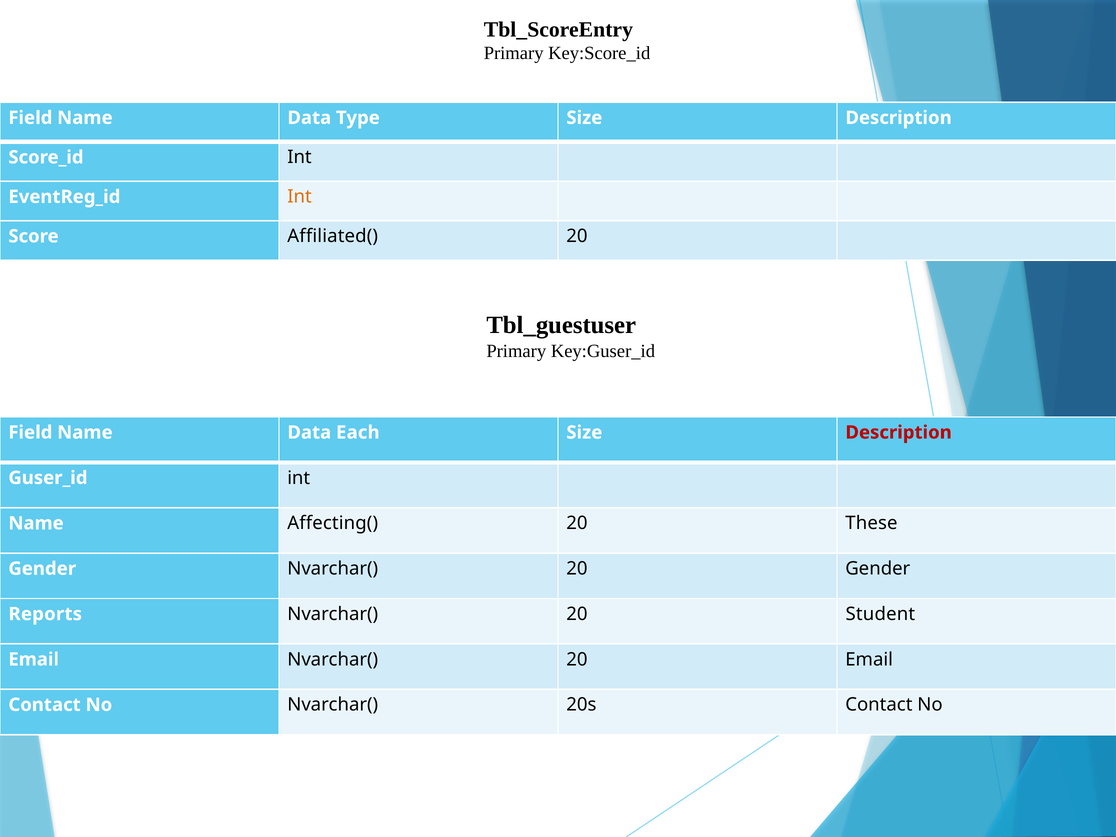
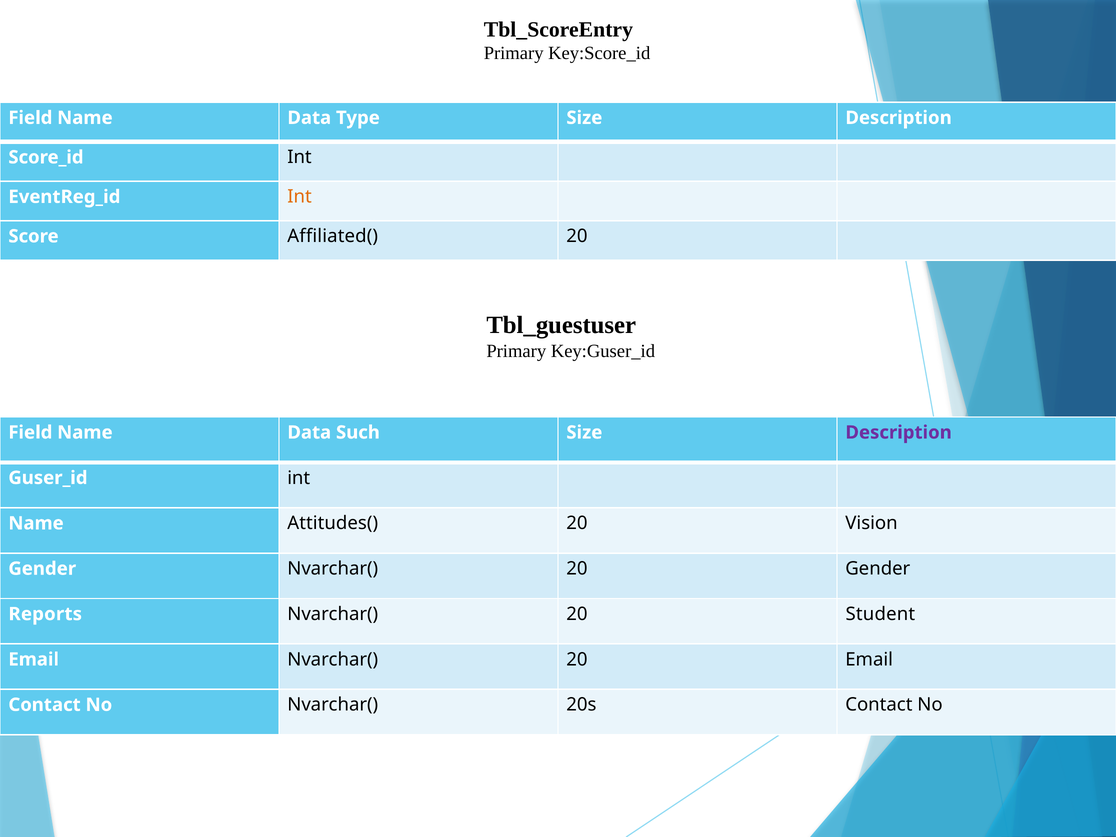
Each: Each -> Such (358, 432)
Description colour: red -> purple (899, 432)
Affecting(: Affecting( -> Attitudes( (333, 523)
These: These -> Vision (872, 523)
